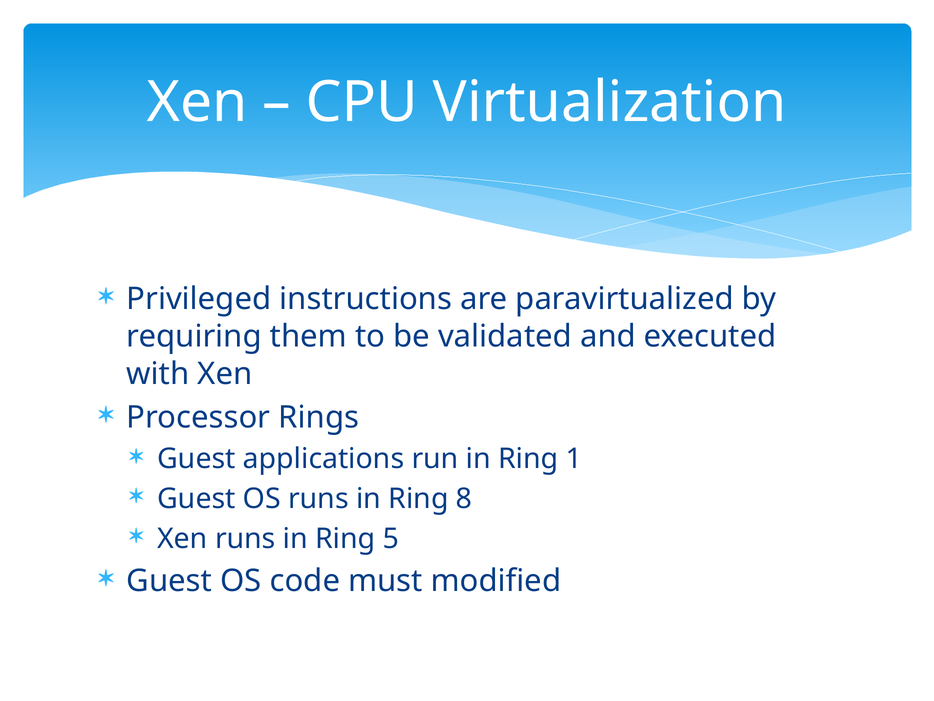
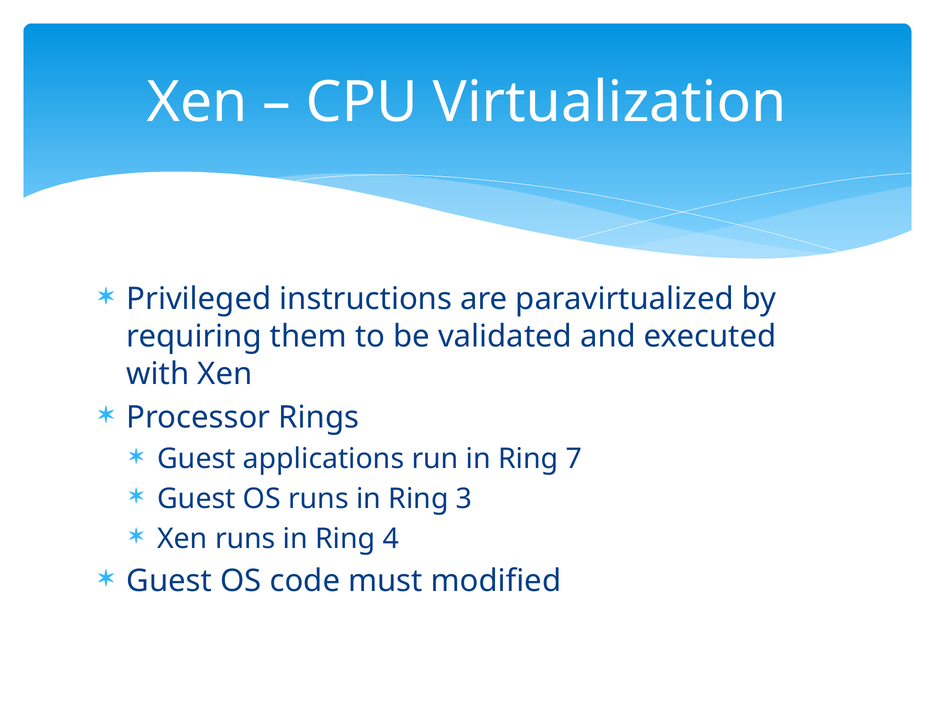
1: 1 -> 7 (574, 458)
8: 8 -> 3 (464, 498)
5: 5 -> 4 (391, 538)
